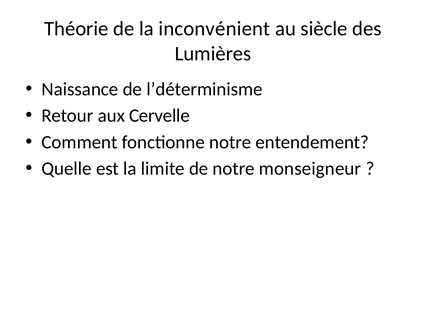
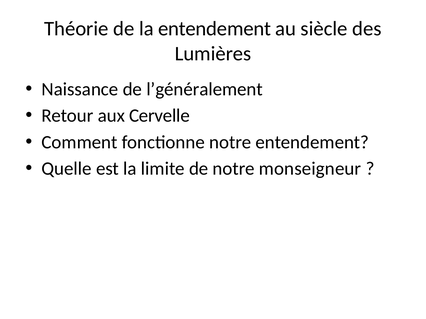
la inconvénient: inconvénient -> entendement (215, 29)
l’déterminisme: l’déterminisme -> l’généralement (205, 89)
